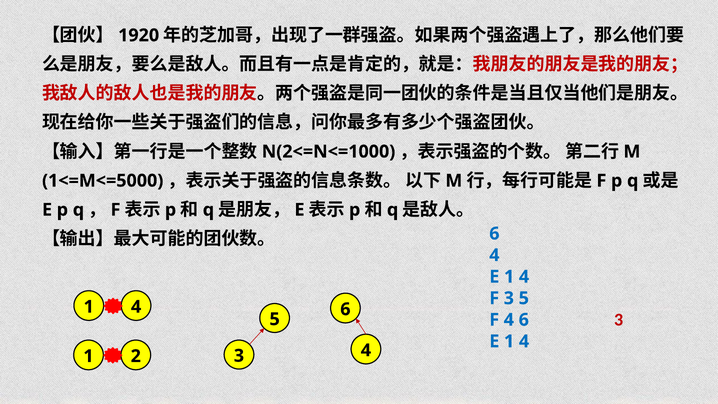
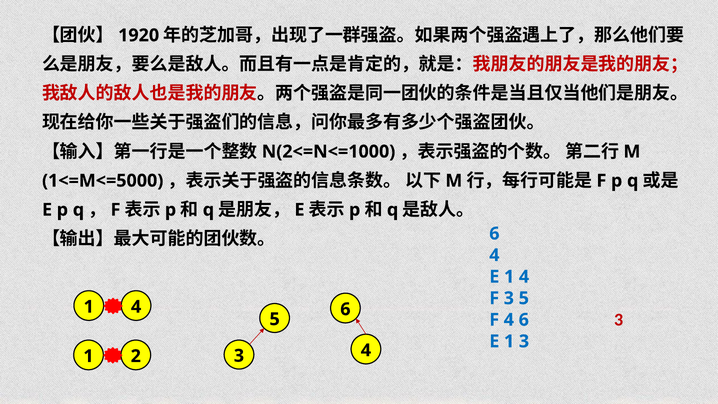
4: 4 -> 3 (524, 341)
